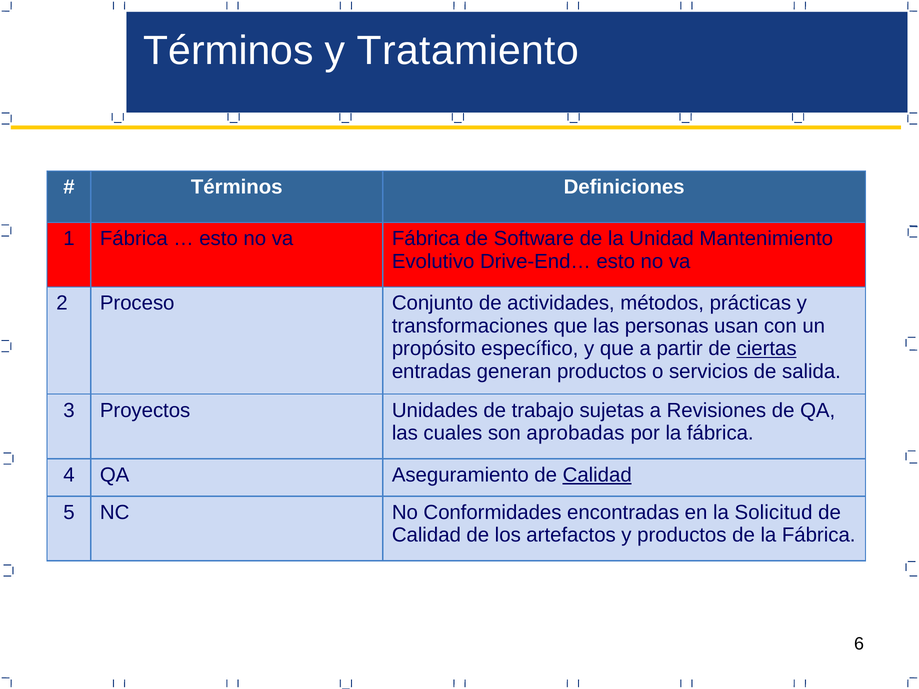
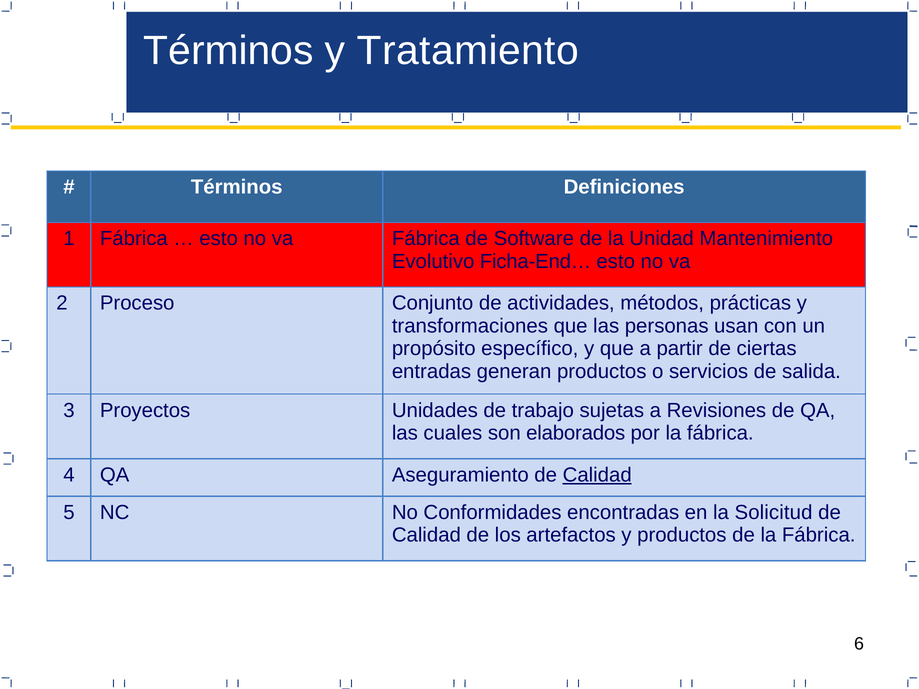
Drive-End…: Drive-End… -> Ficha-End… (536, 261)
ciertas underline: present -> none (767, 349)
aprobadas: aprobadas -> elaborados (576, 433)
